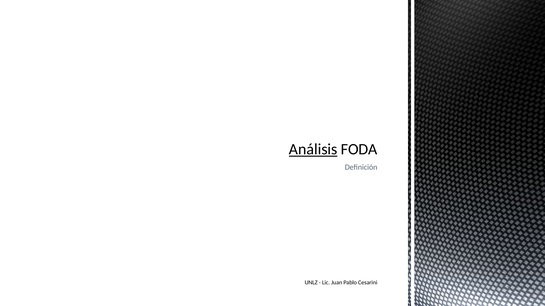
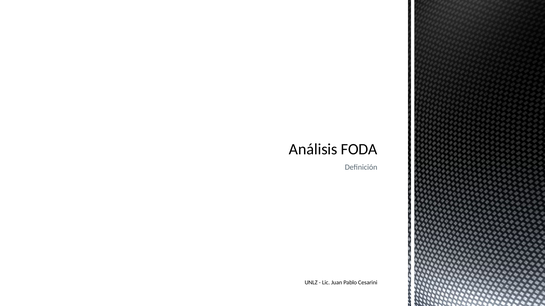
Análisis underline: present -> none (313, 150)
